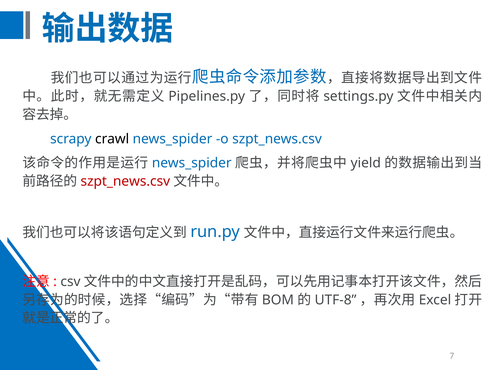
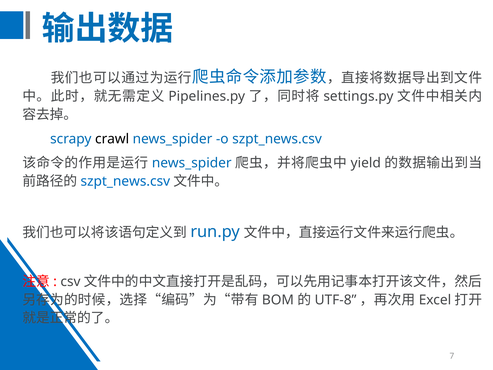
szpt_news.csv colour: red -> blue (125, 181)
